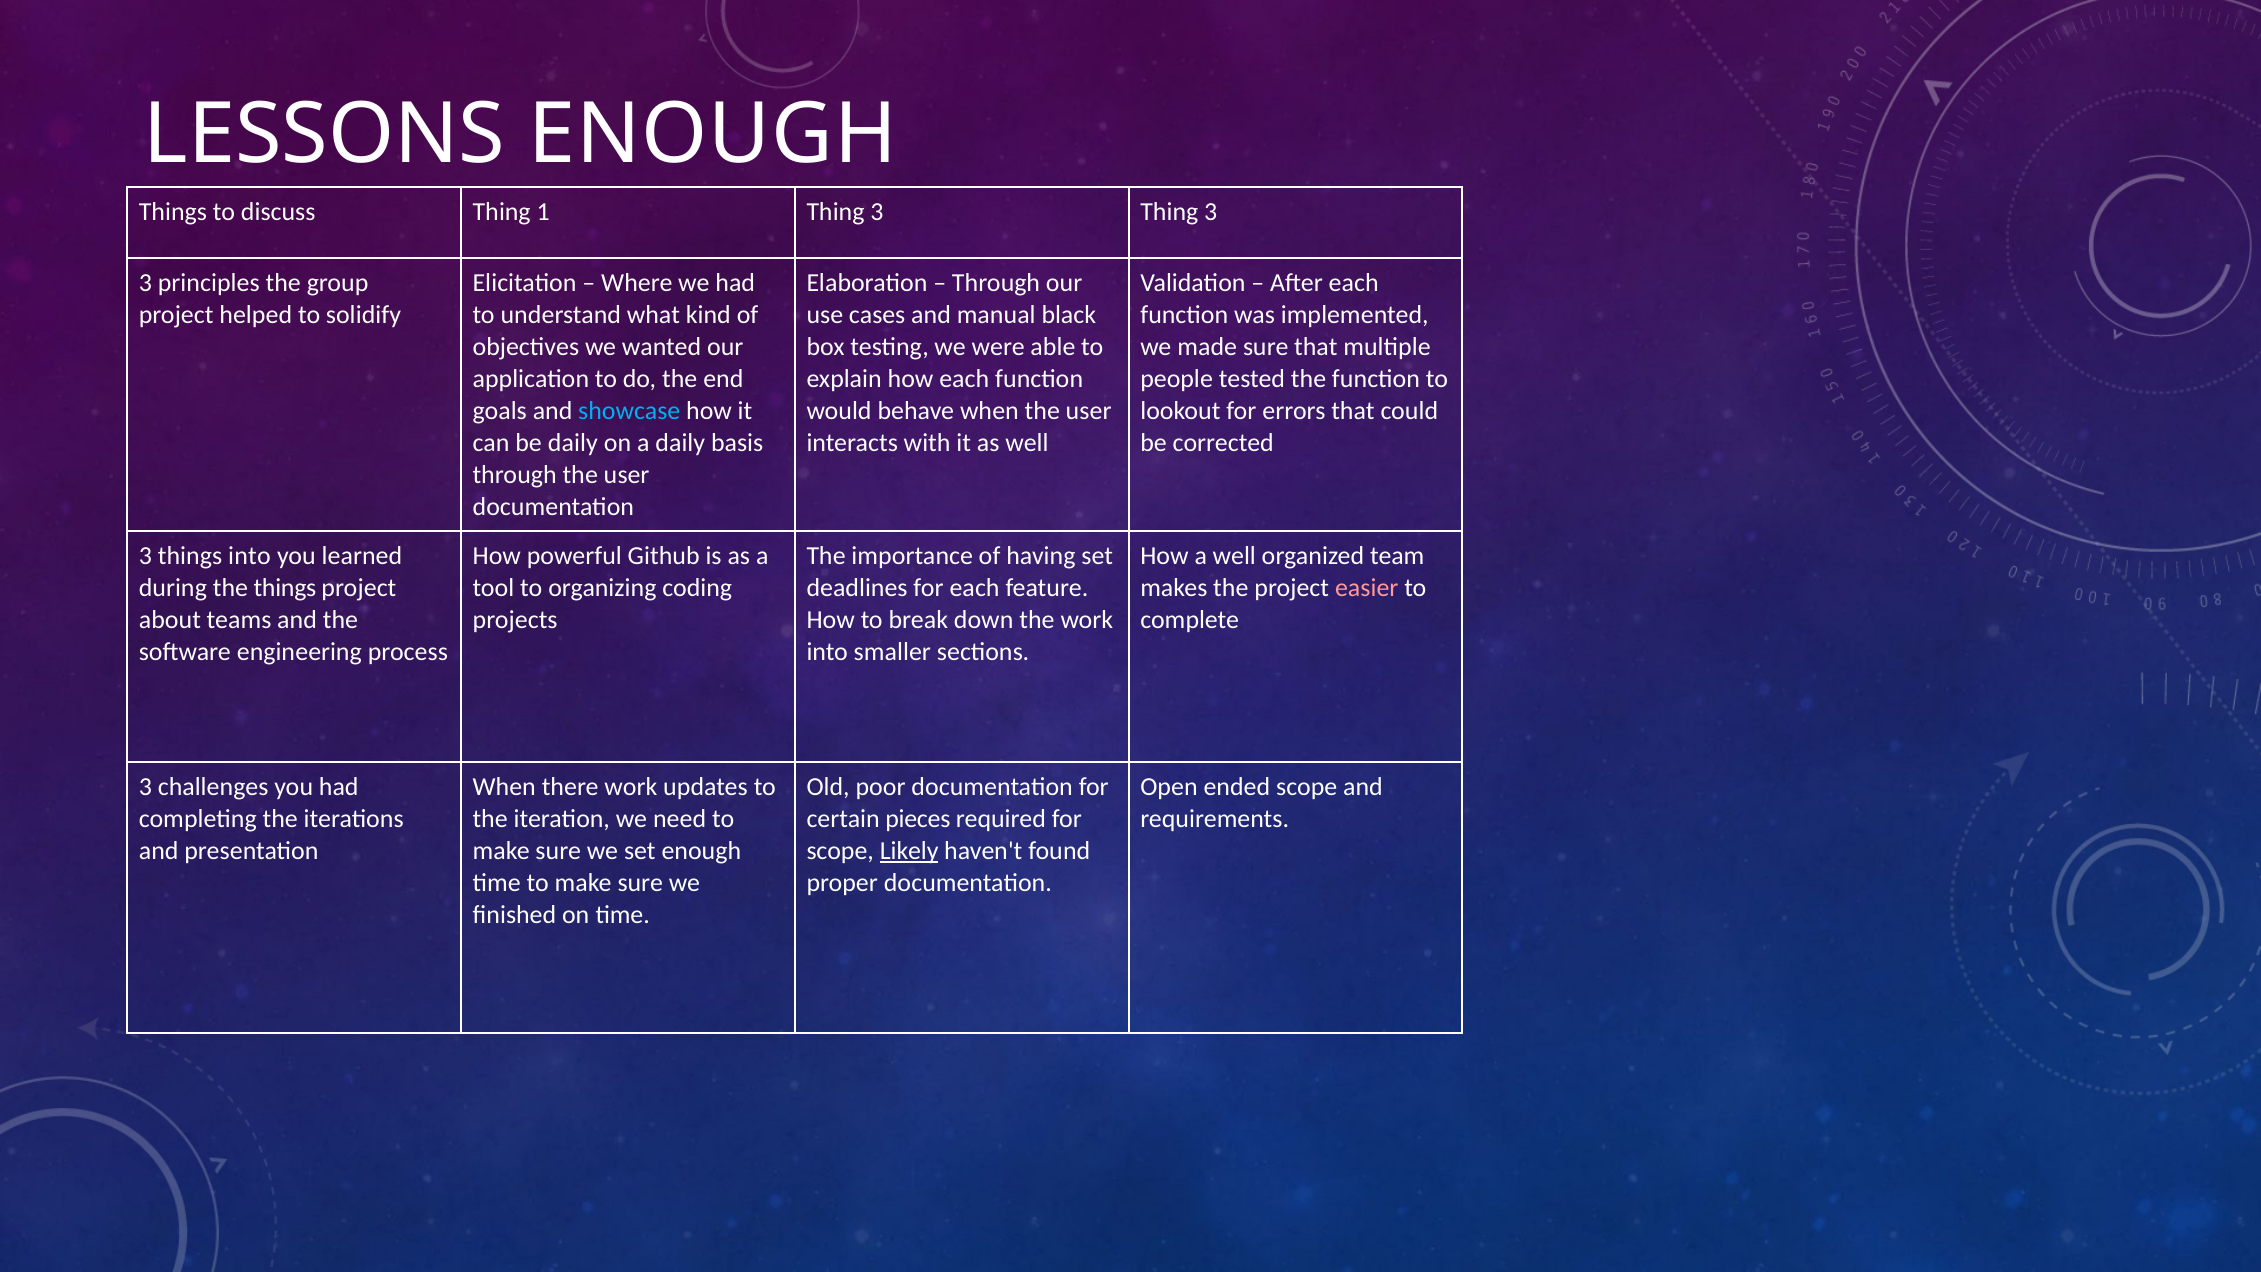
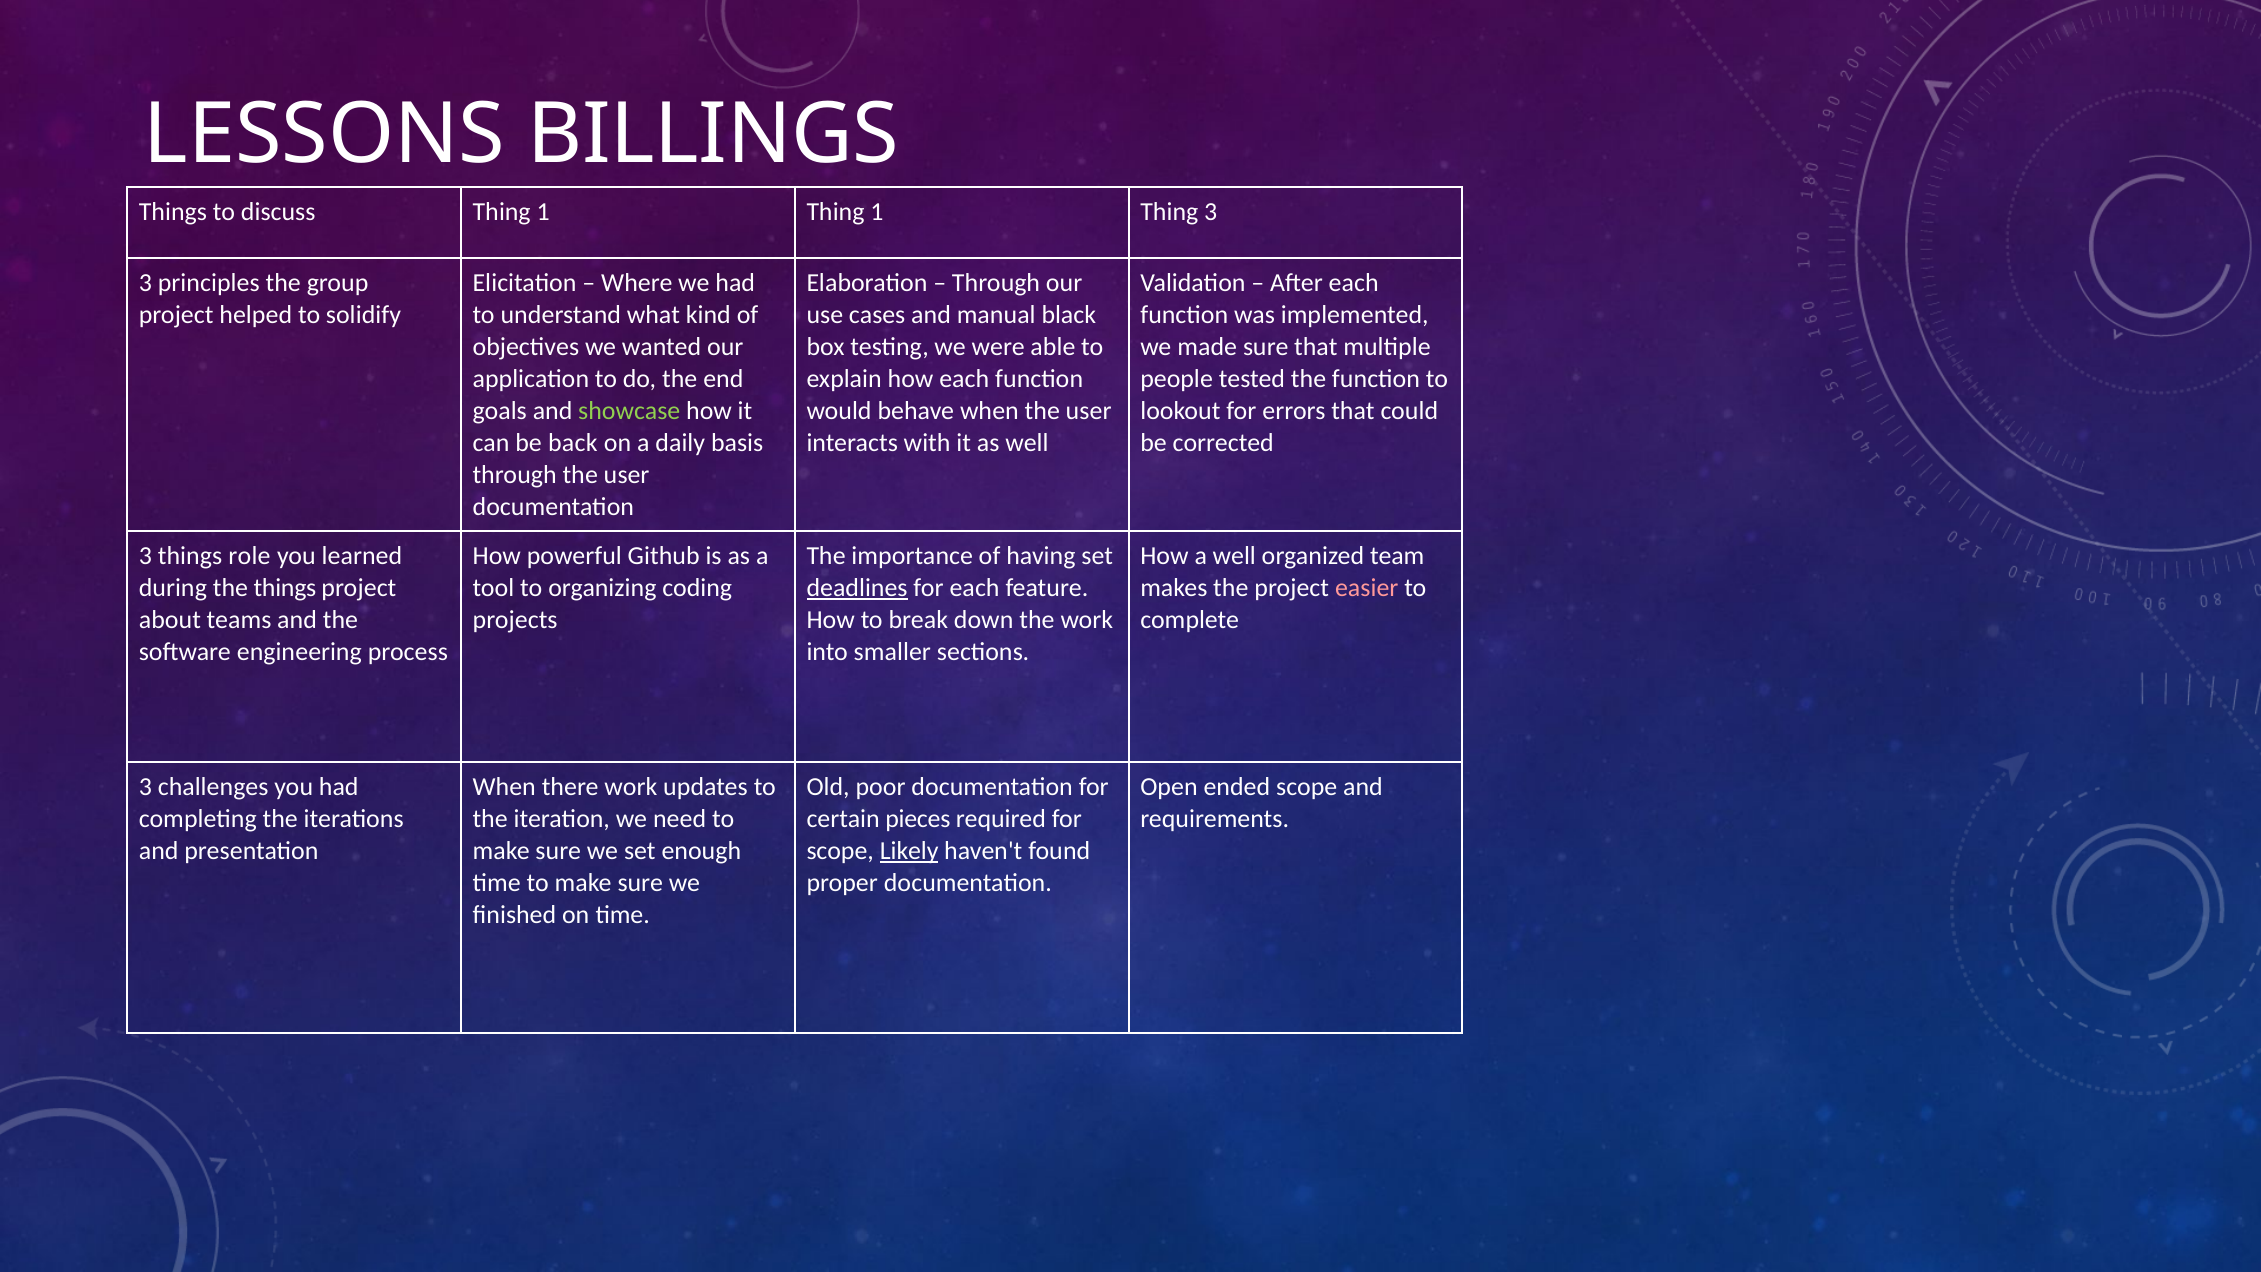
LESSONS ENOUGH: ENOUGH -> BILLINGS (713, 135)
1 Thing 3: 3 -> 1 (877, 212)
showcase colour: light blue -> light green (629, 411)
be daily: daily -> back (573, 443)
things into: into -> role (249, 556)
deadlines underline: none -> present (857, 587)
